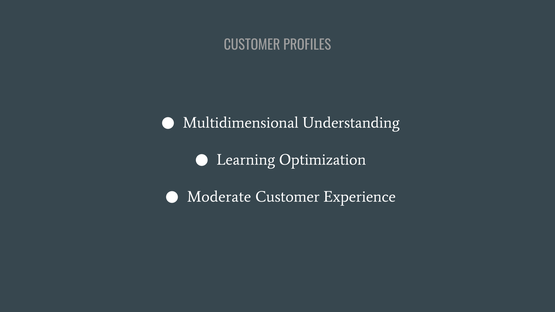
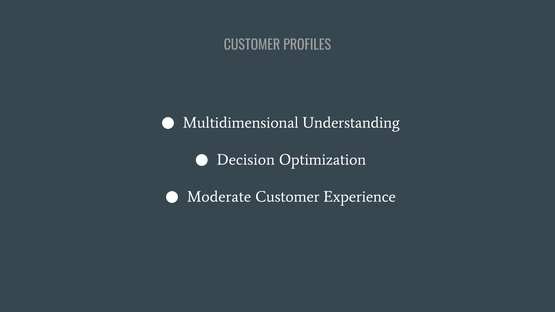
Learning: Learning -> Decision (246, 160)
